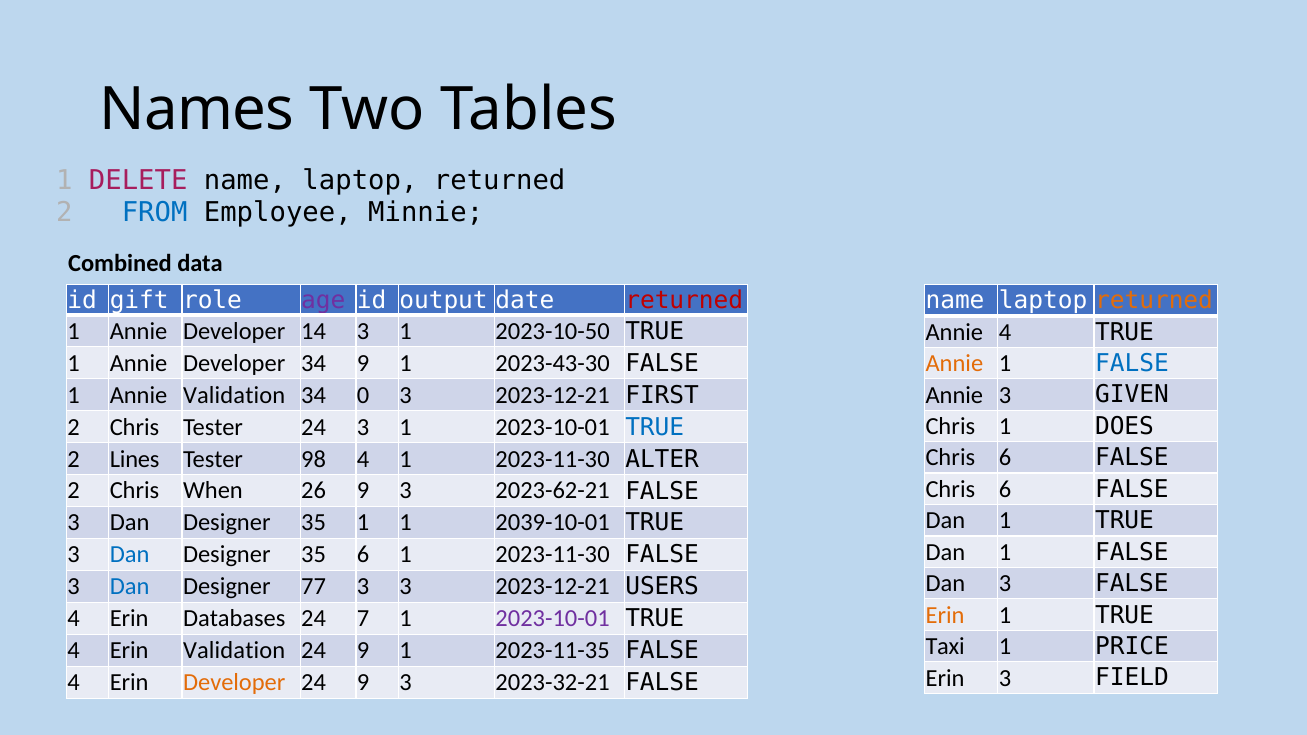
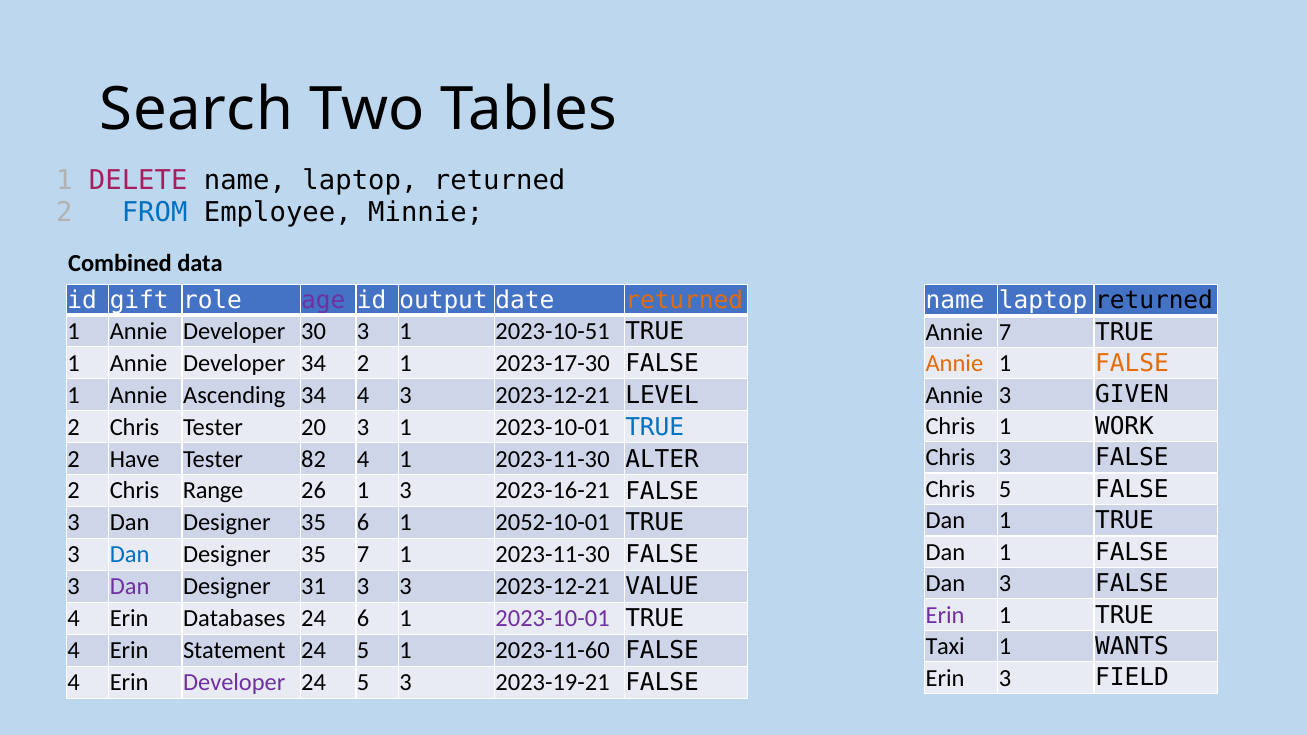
Names: Names -> Search (196, 110)
returned colour: red -> orange (684, 300)
returned colour: orange -> black (1154, 301)
14: 14 -> 30 (314, 331)
2023-10-50: 2023-10-50 -> 2023-10-51 (553, 331)
Annie 4: 4 -> 7 (1005, 332)
34 9: 9 -> 2 (363, 363)
2023-43-30: 2023-43-30 -> 2023-17-30 (553, 363)
FALSE colour: blue -> orange (1132, 363)
Annie Validation: Validation -> Ascending (234, 395)
34 0: 0 -> 4 (363, 395)
FIRST: FIRST -> LEVEL (662, 395)
DOES: DOES -> WORK (1125, 426)
Tester 24: 24 -> 20 (314, 427)
6: 6 -> 3 (1005, 458)
Lines: Lines -> Have (135, 459)
98: 98 -> 82 (314, 459)
6: 6 -> 5 (1005, 489)
When: When -> Range (213, 491)
26 9: 9 -> 1 (363, 491)
2023-62-21: 2023-62-21 -> 2023-16-21 (553, 491)
35 1: 1 -> 6 (363, 523)
2039-10-01: 2039-10-01 -> 2052-10-01 (553, 523)
35 6: 6 -> 7 (363, 555)
Dan colour: blue -> purple (130, 587)
77: 77 -> 31 (314, 587)
USERS: USERS -> VALUE (662, 587)
Erin colour: orange -> purple (945, 615)
24 7: 7 -> 6 (363, 619)
PRICE: PRICE -> WANTS (1132, 647)
Erin Validation: Validation -> Statement (234, 651)
9: 9 -> 5 (363, 651)
2023-11-35: 2023-11-35 -> 2023-11-60 (553, 651)
Developer colour: orange -> purple (234, 683)
9: 9 -> 5 (363, 683)
2023-32-21: 2023-32-21 -> 2023-19-21 (553, 683)
